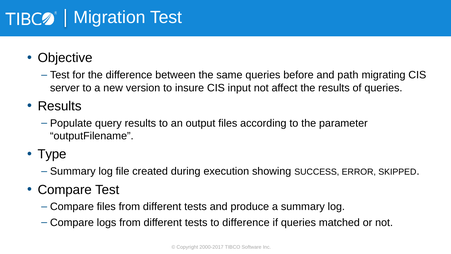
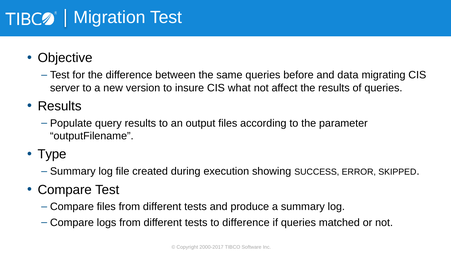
path: path -> data (348, 75)
input: input -> what (239, 88)
